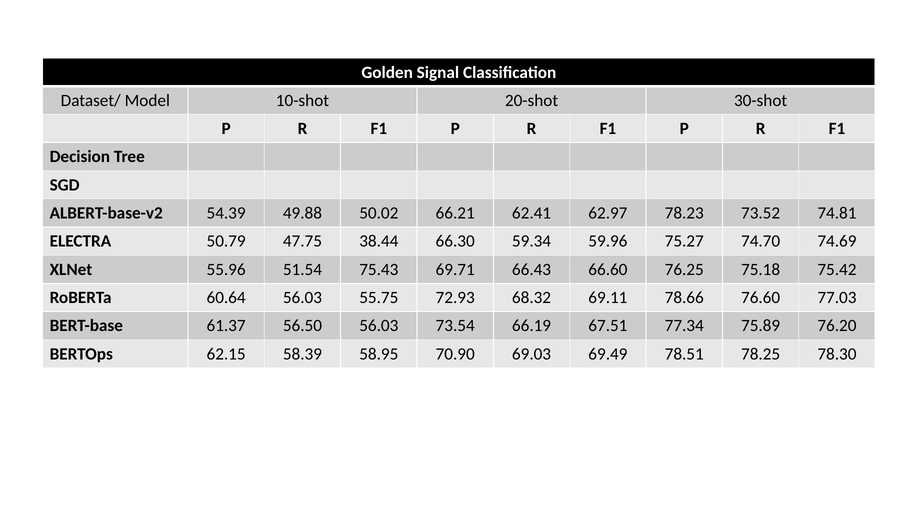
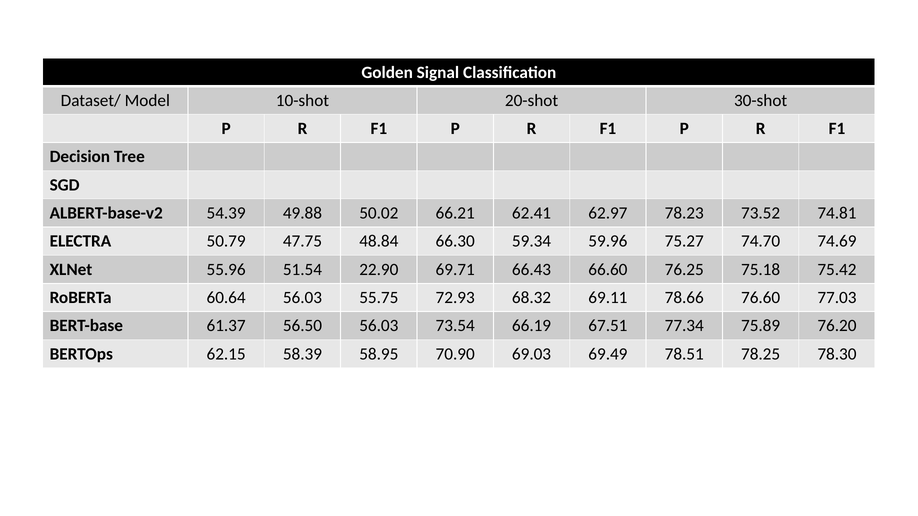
38.44: 38.44 -> 48.84 (379, 241)
75.43: 75.43 -> 22.90 (379, 270)
